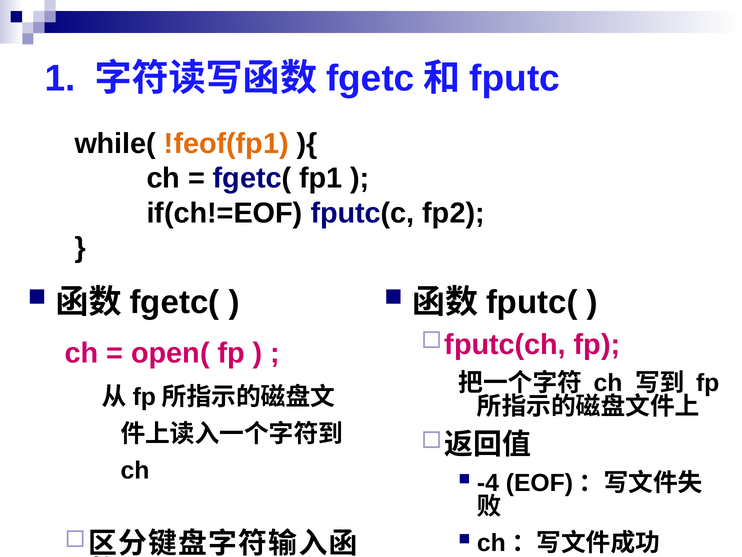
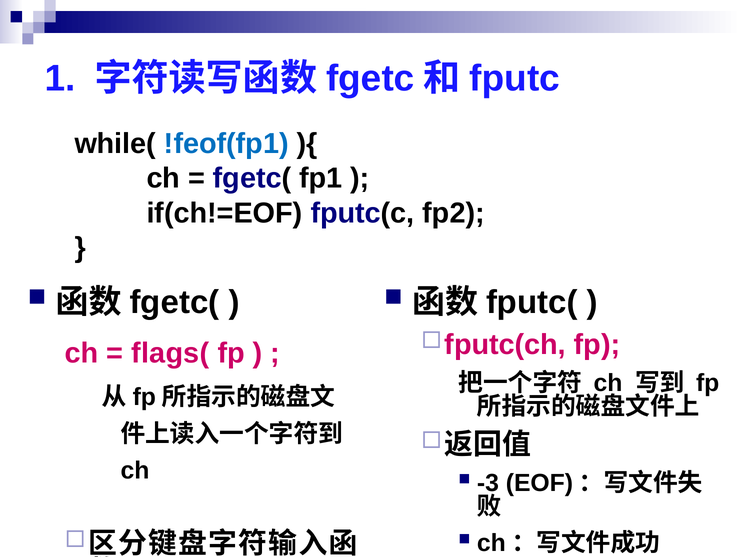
!feof(fp1 colour: orange -> blue (226, 143)
open(: open( -> flags( (170, 353)
-4: -4 -> -3 (488, 483)
